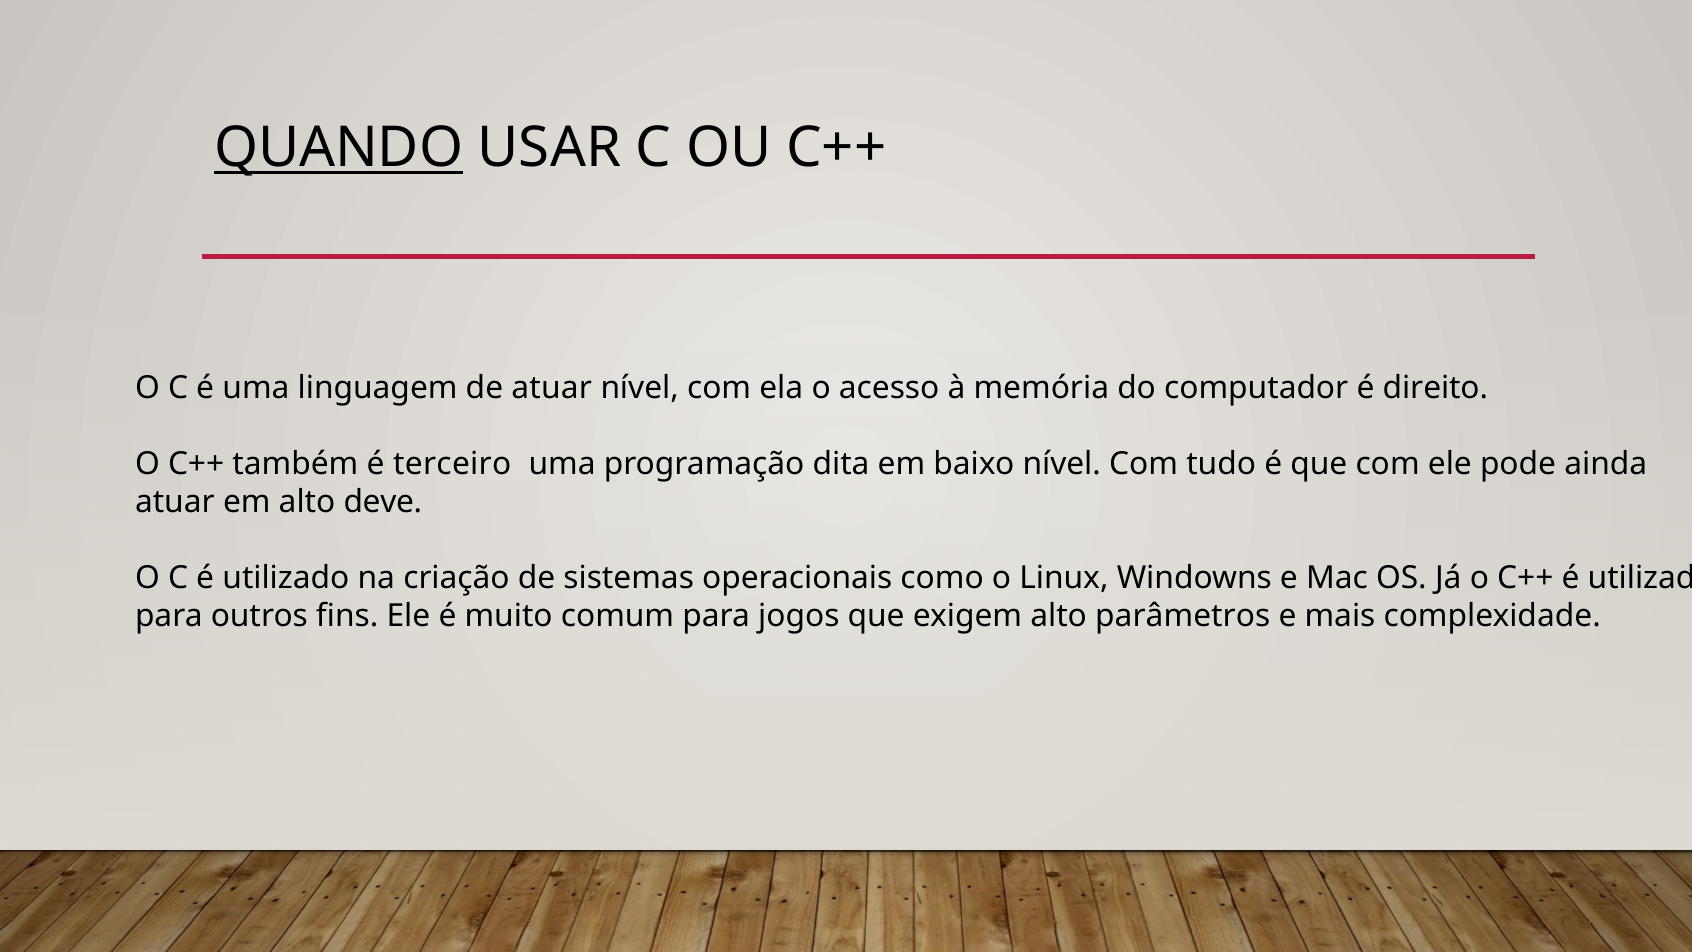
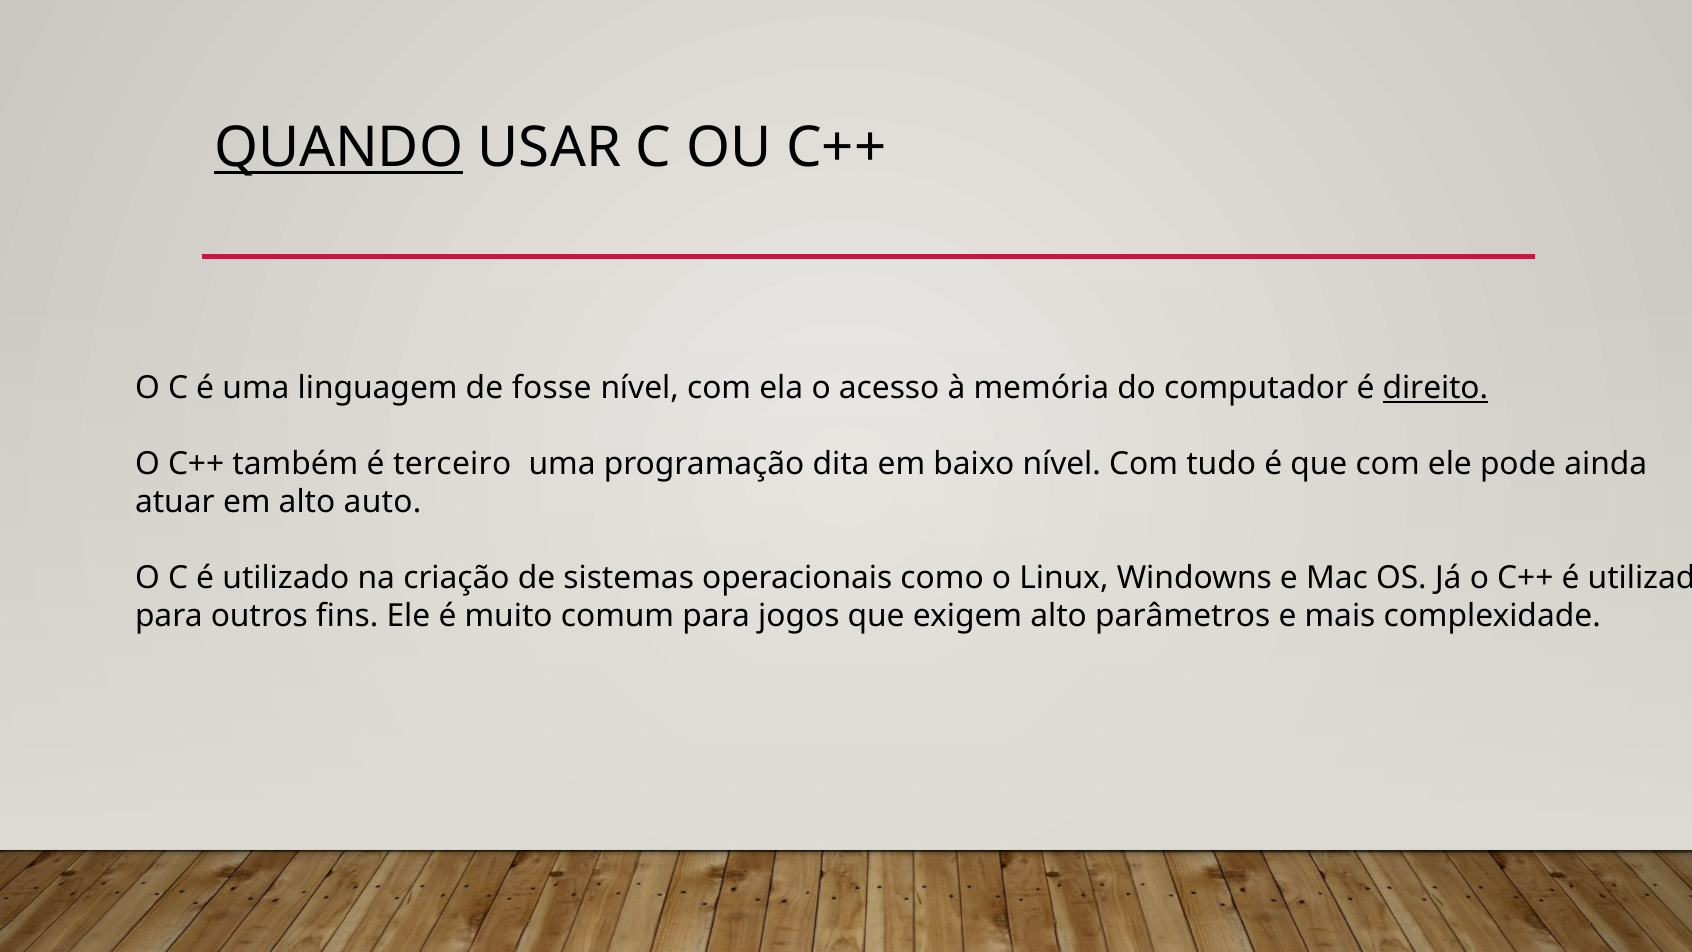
de atuar: atuar -> fosse (552, 388)
direito underline: none -> present (1435, 388)
deve: deve -> auto (383, 502)
